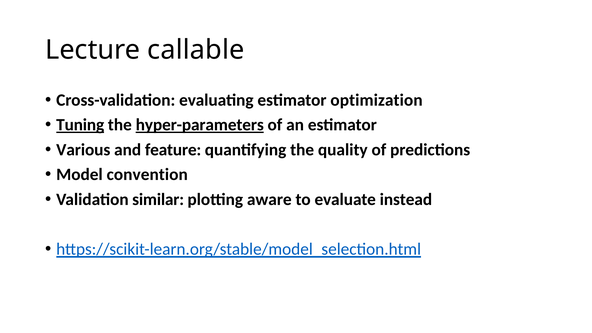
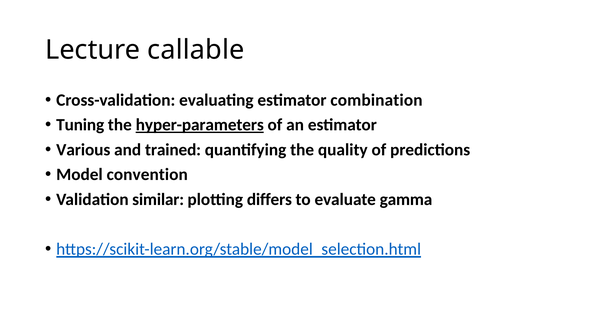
optimization: optimization -> combination (376, 100)
Tuning underline: present -> none (80, 125)
feature: feature -> trained (173, 150)
aware: aware -> differs (269, 199)
instead: instead -> gamma (406, 199)
